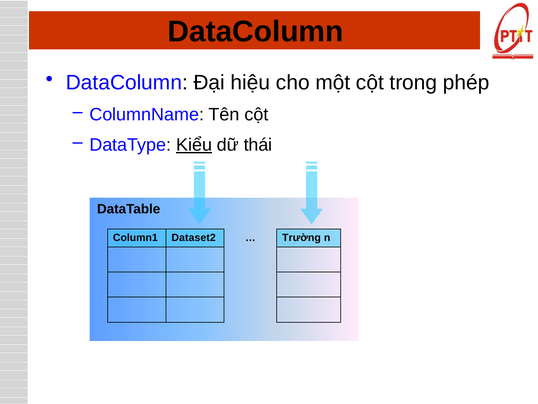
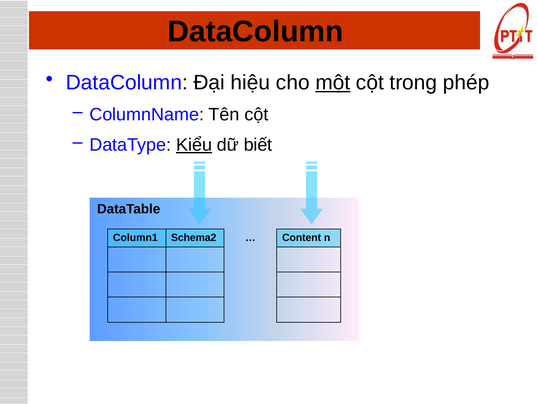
một underline: none -> present (333, 83)
thái: thái -> biết (258, 145)
Dataset2: Dataset2 -> Schema2 (194, 237)
Trường: Trường -> Content (302, 237)
